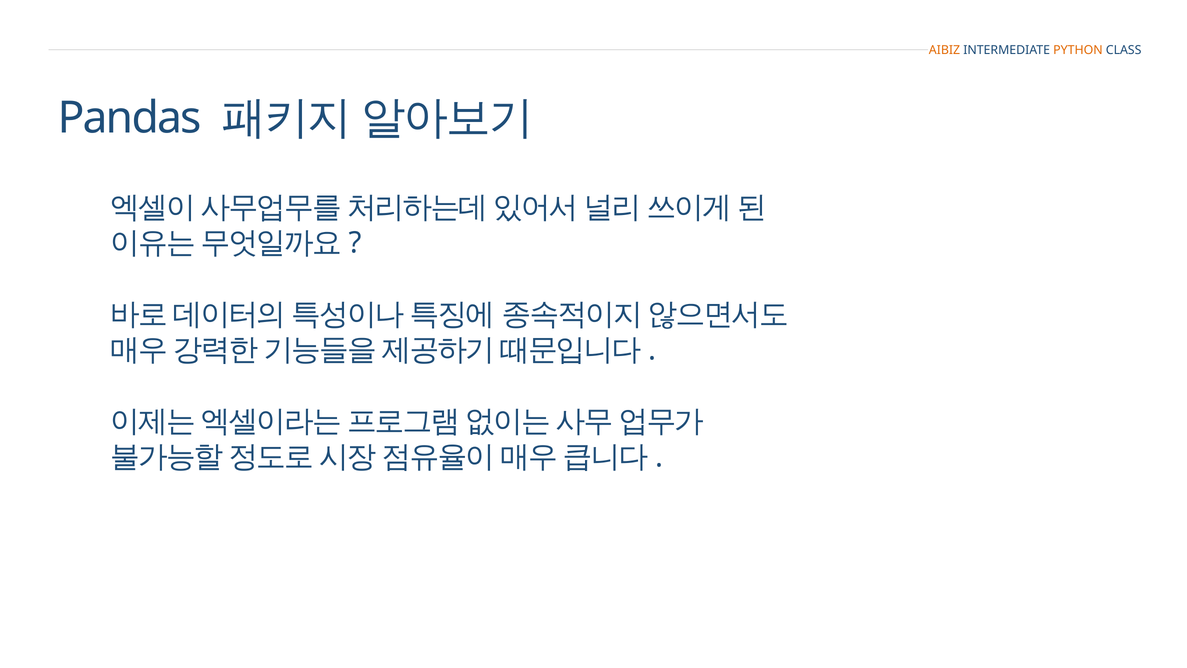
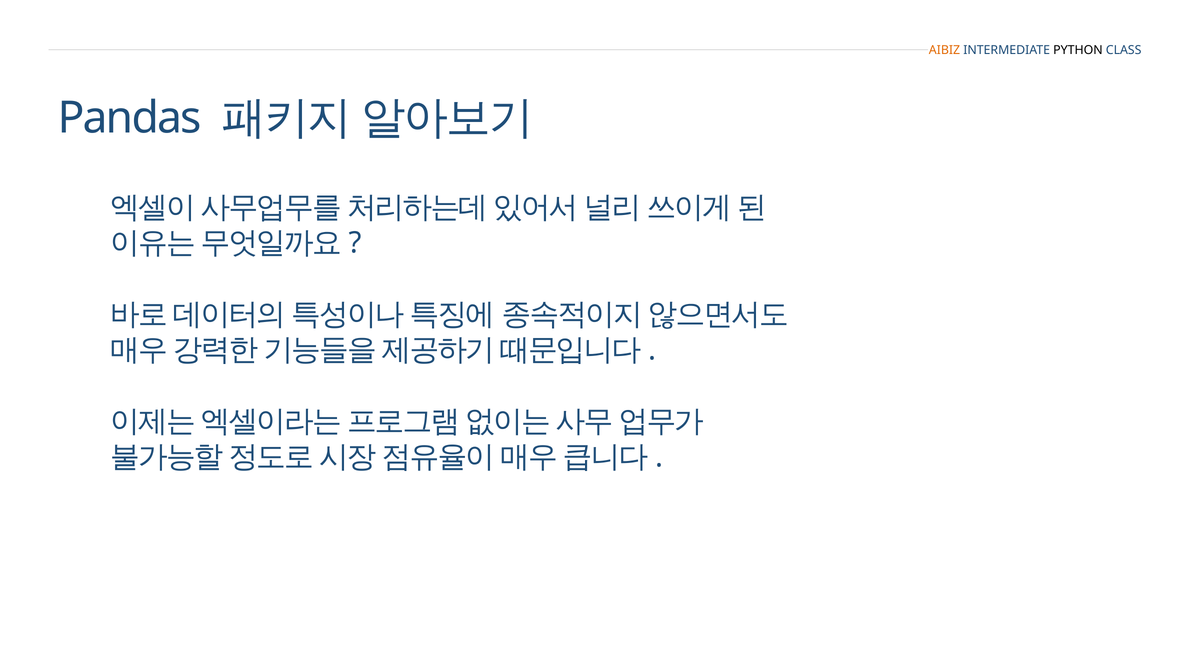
PYTHON colour: orange -> black (1078, 50)
